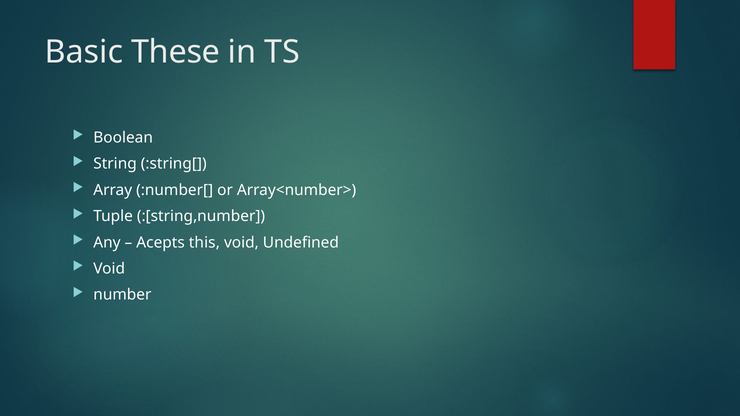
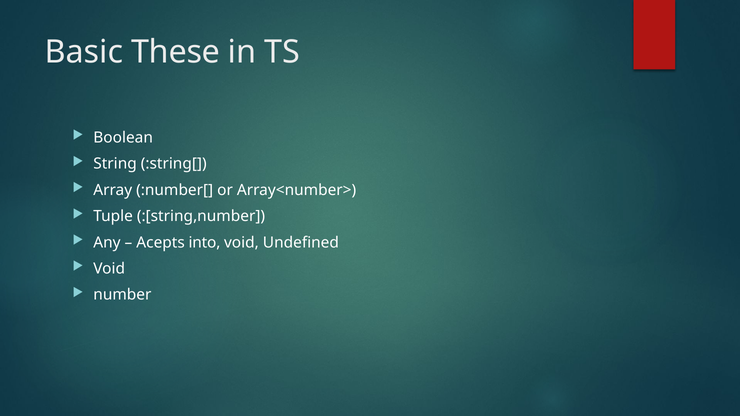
this: this -> into (204, 243)
